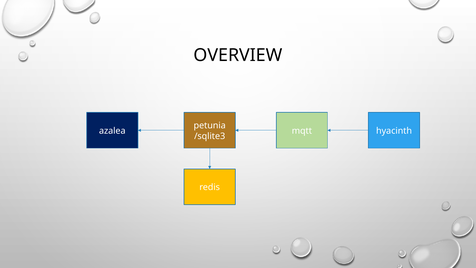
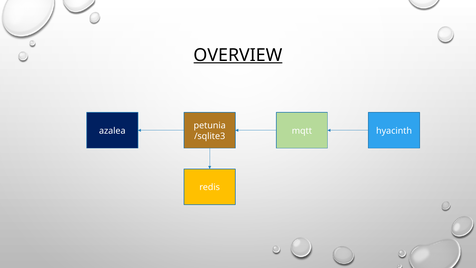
OVERVIEW underline: none -> present (238, 55)
